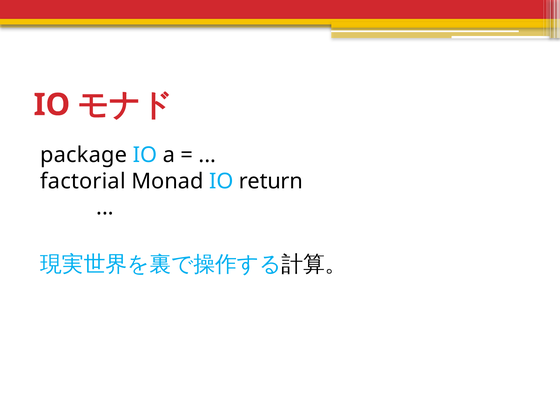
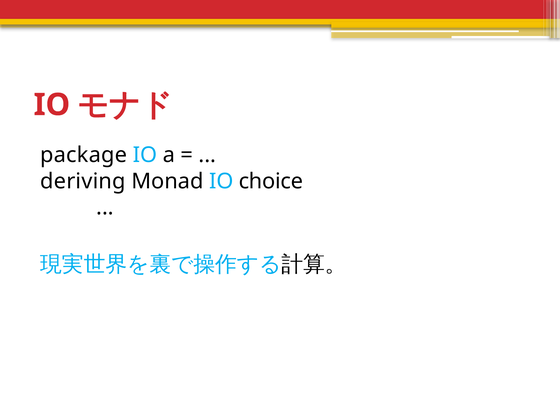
factorial: factorial -> deriving (83, 181)
return: return -> choice (271, 181)
